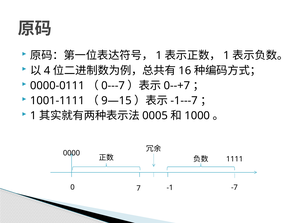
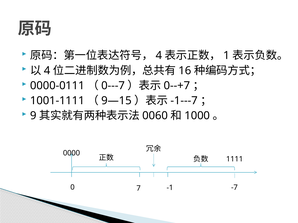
1: 1 -> 4 (159, 56)
1: 1 -> 9 (33, 116)
0005: 0005 -> 0060 (155, 116)
